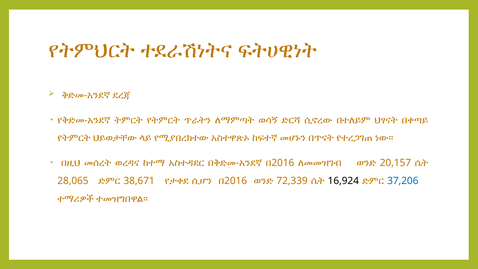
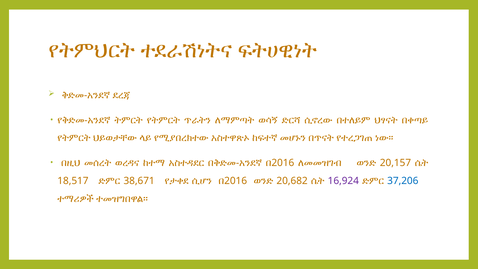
28,065: 28,065 -> 18,517 (73, 181)
72,339: 72,339 -> 20,682 (292, 181)
16,924 colour: black -> purple (343, 181)
